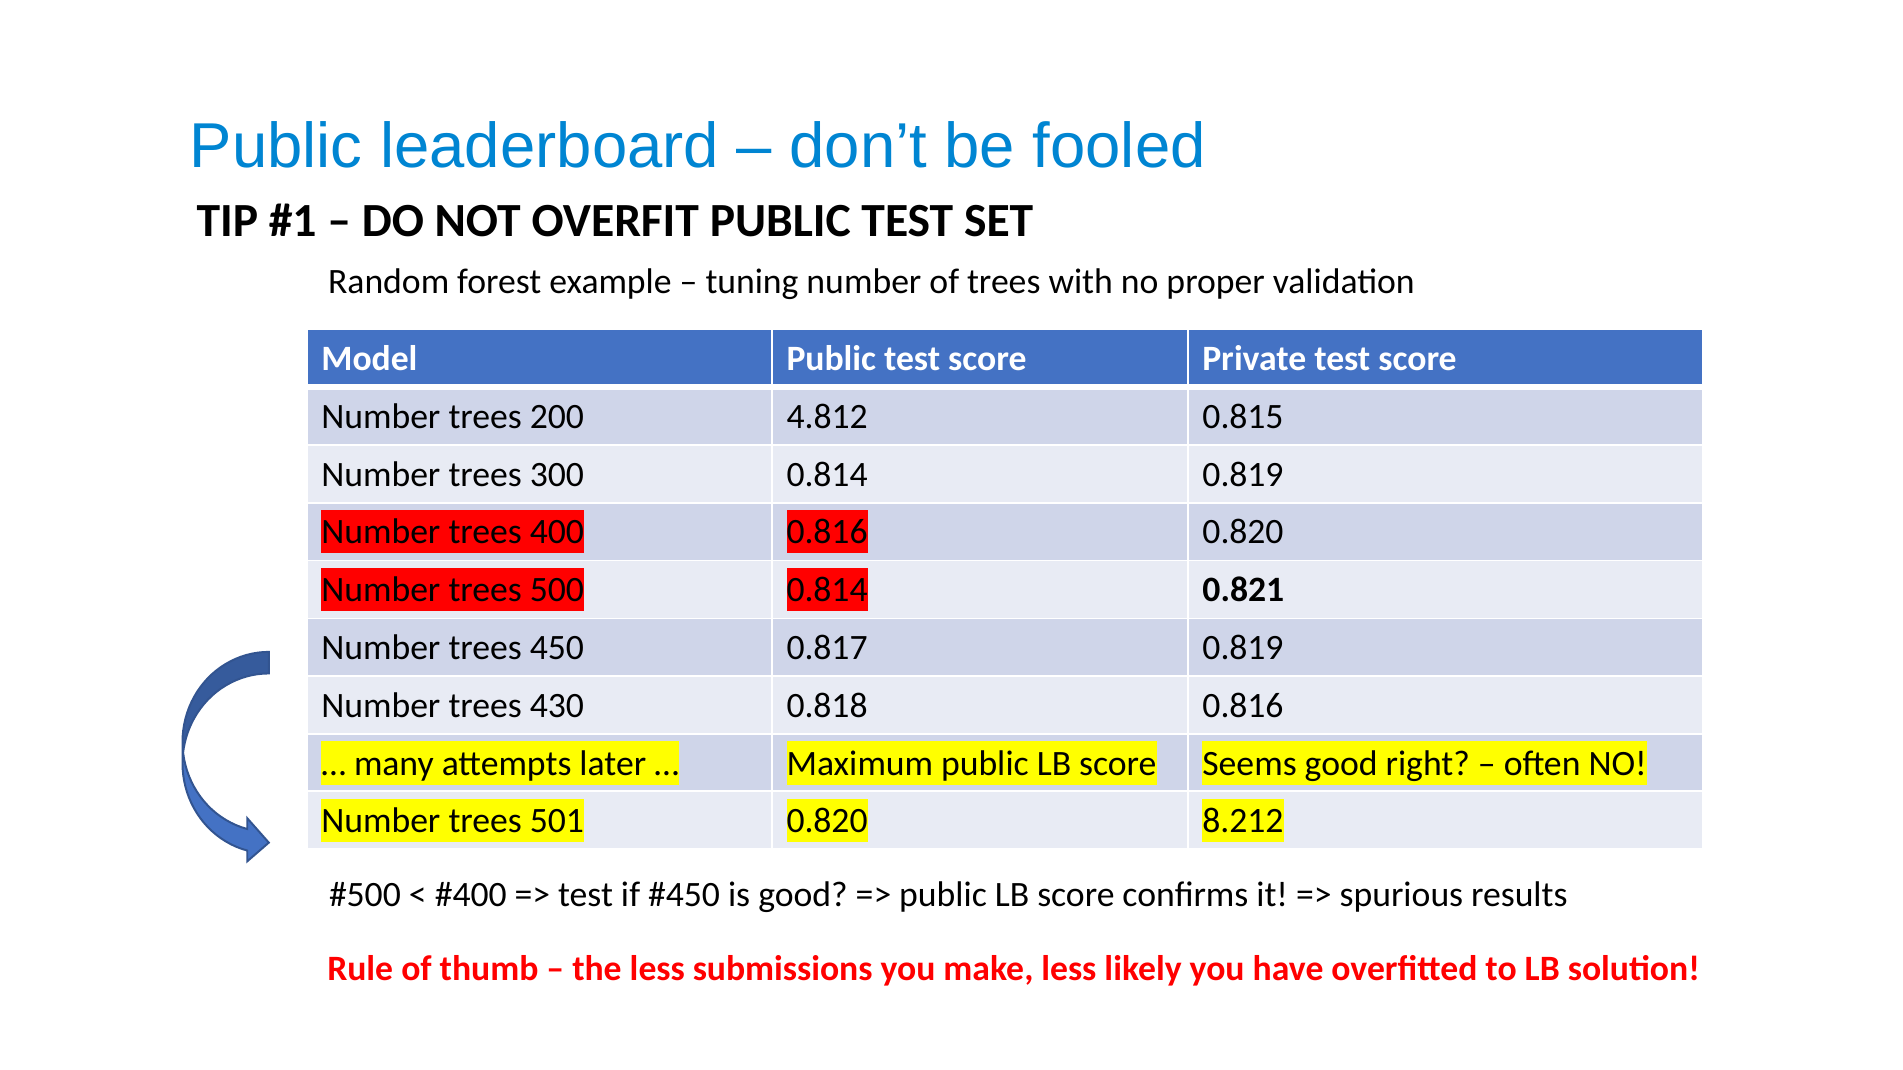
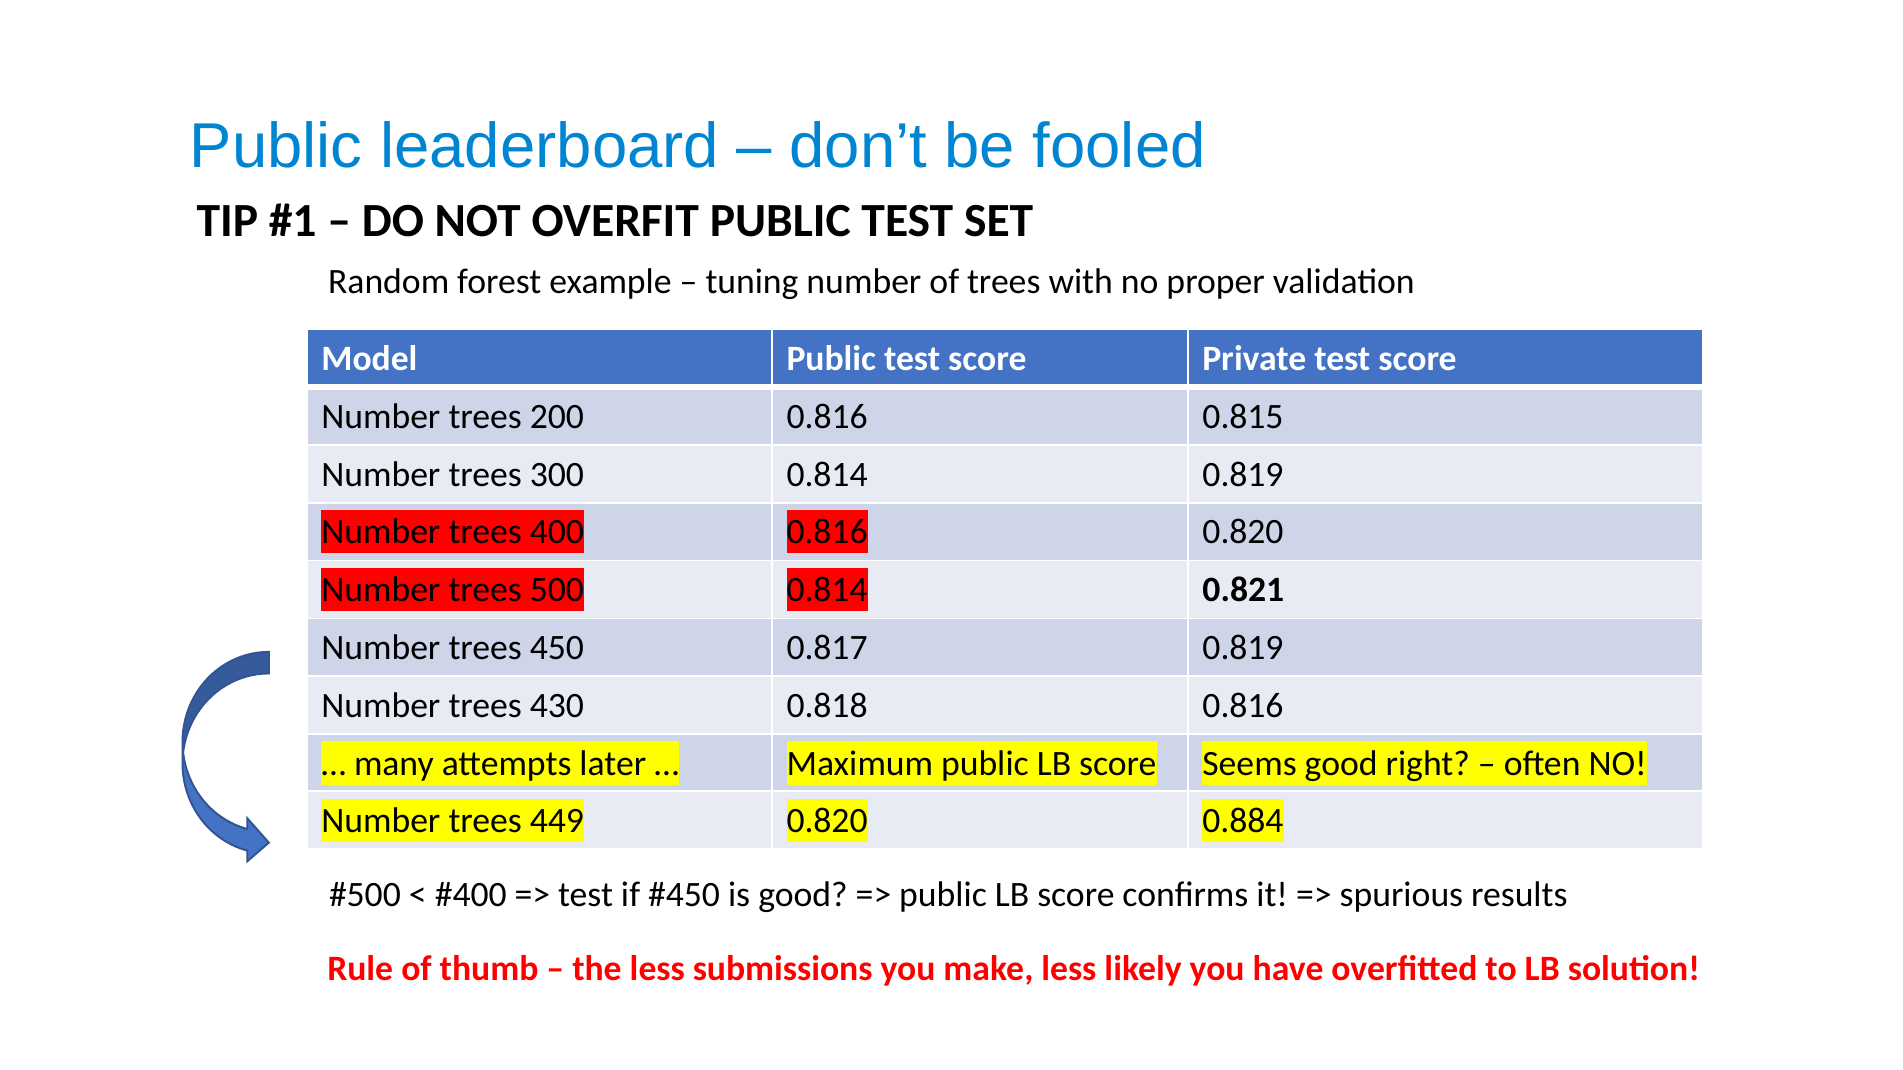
200 4.812: 4.812 -> 0.816 (827, 417)
501: 501 -> 449 (557, 821)
8.212: 8.212 -> 0.884 (1243, 821)
